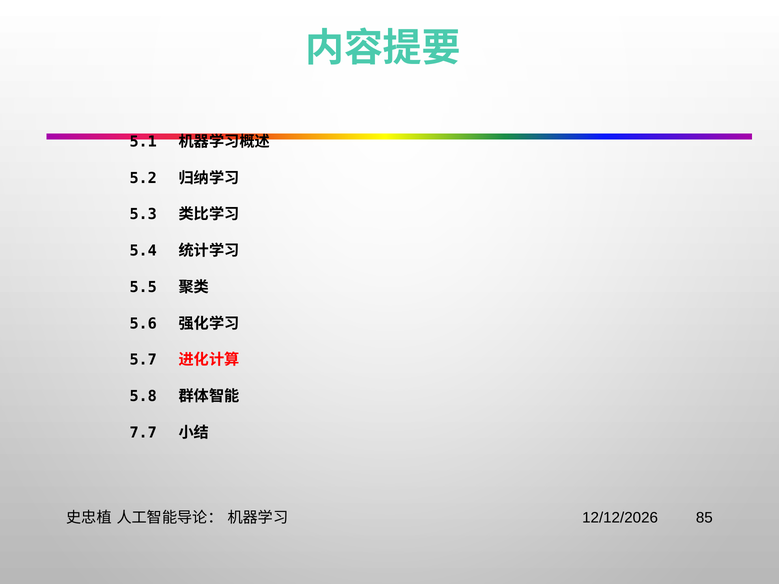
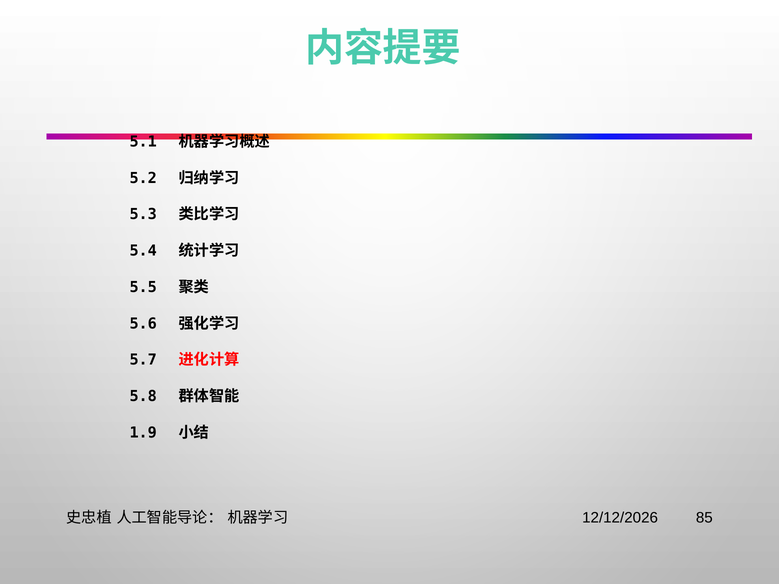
7.7: 7.7 -> 1.9 (143, 433)
